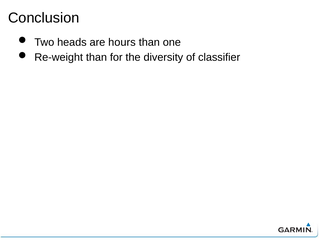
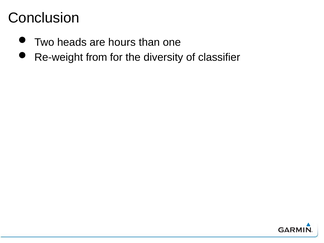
Re-weight than: than -> from (97, 57)
